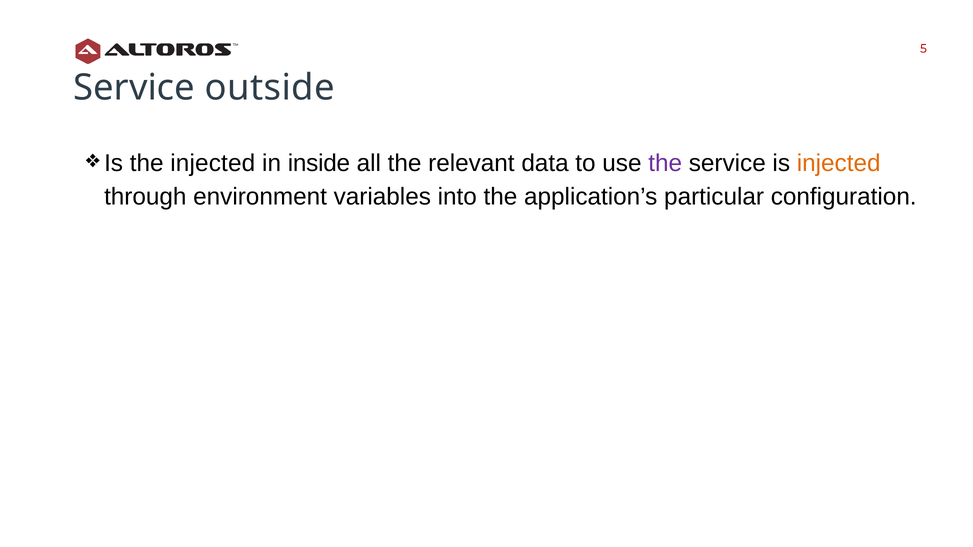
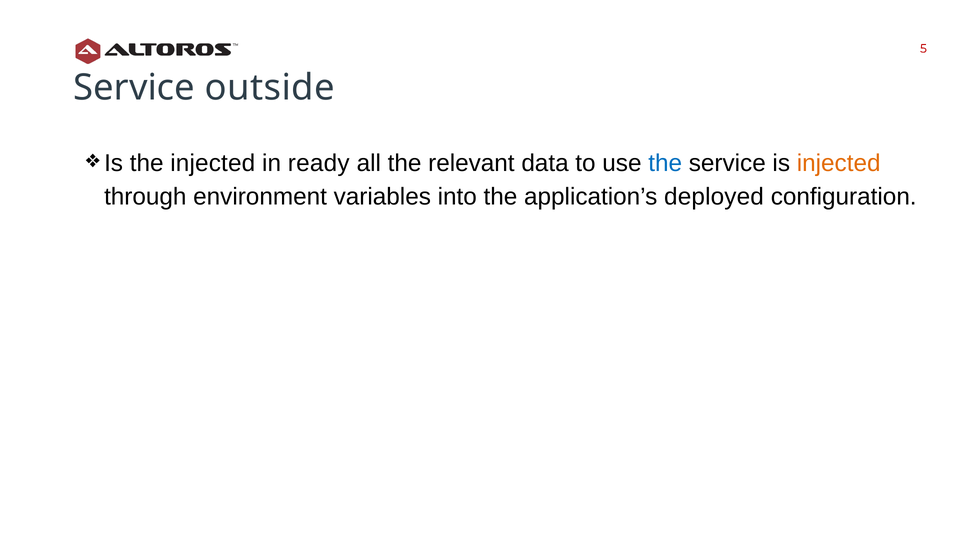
inside: inside -> ready (319, 163)
the colour: purple -> blue (665, 163)
particular: particular -> deployed (714, 197)
